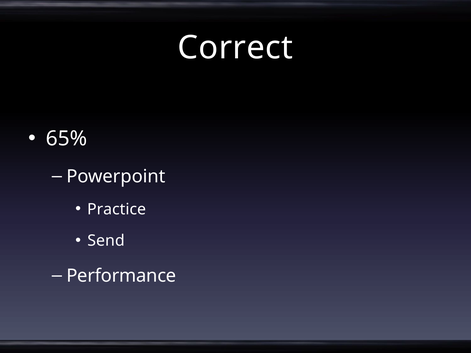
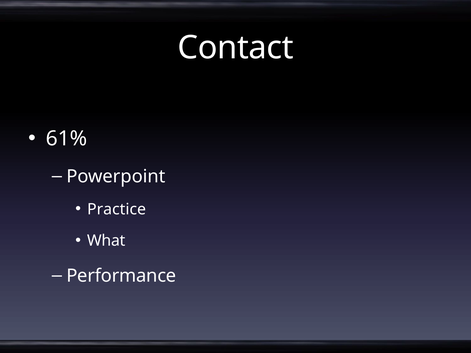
Correct: Correct -> Contact (236, 48)
65%: 65% -> 61% (67, 139)
Send: Send -> What (106, 241)
